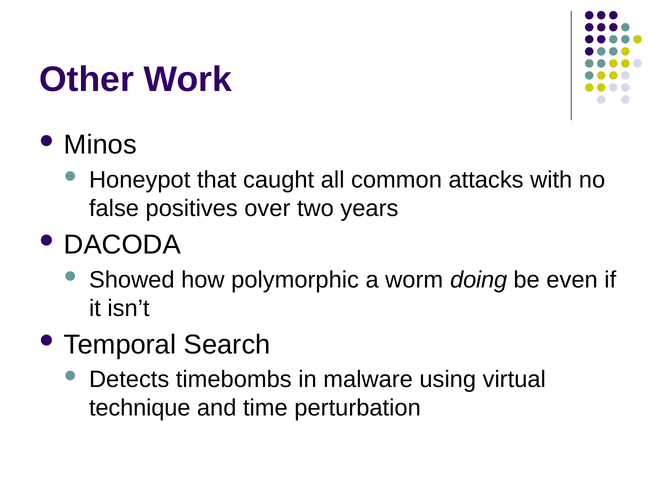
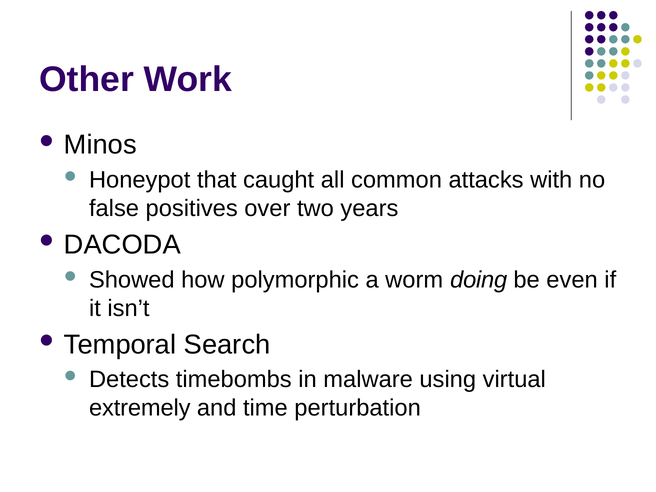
technique: technique -> extremely (140, 408)
